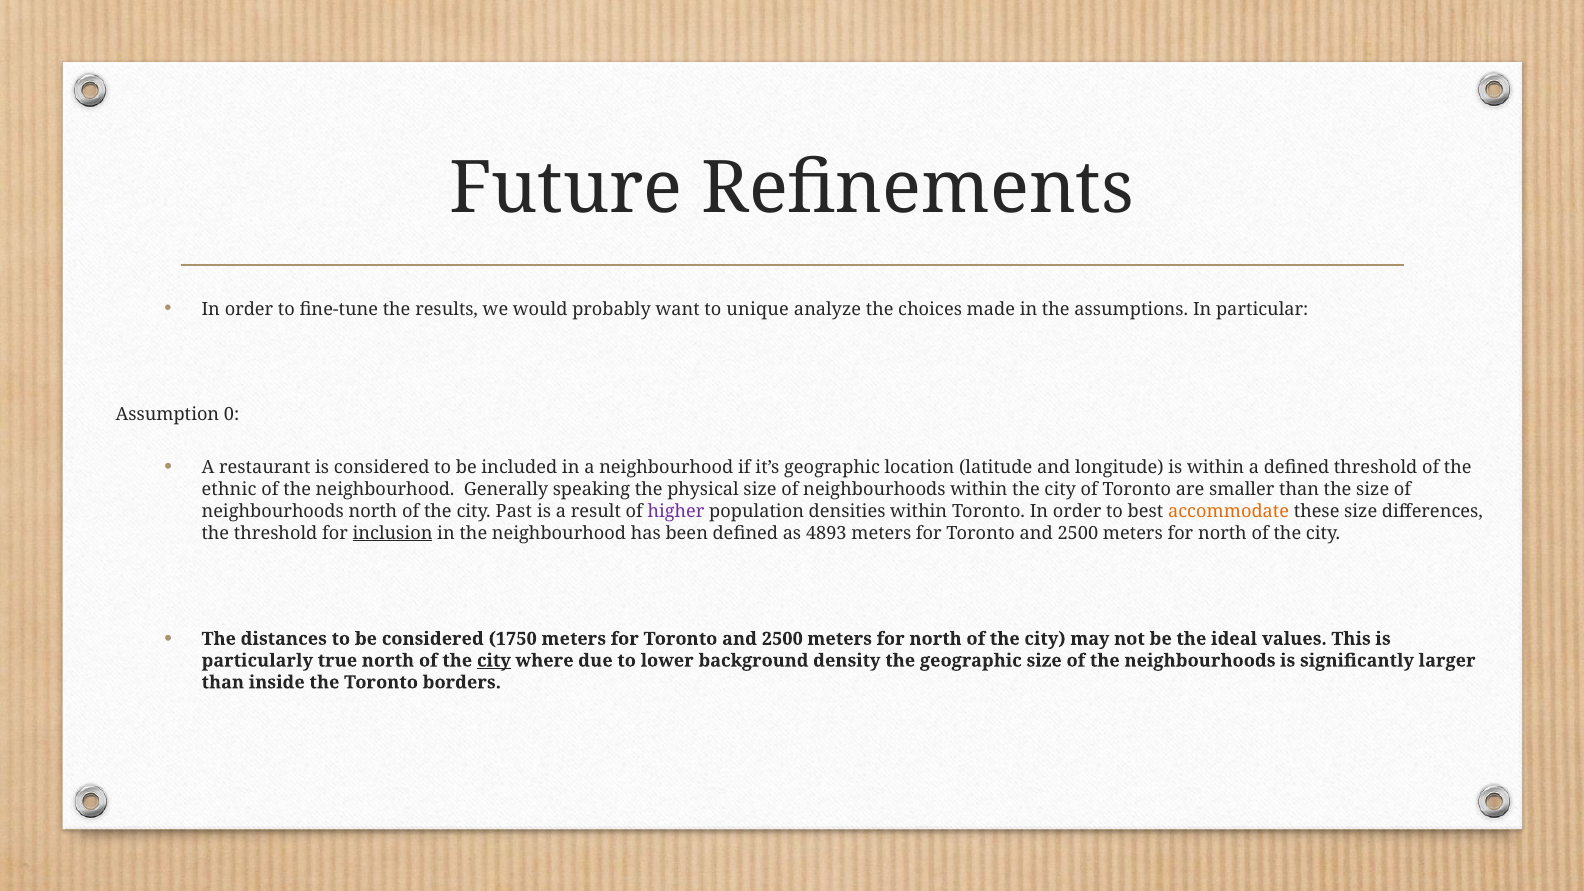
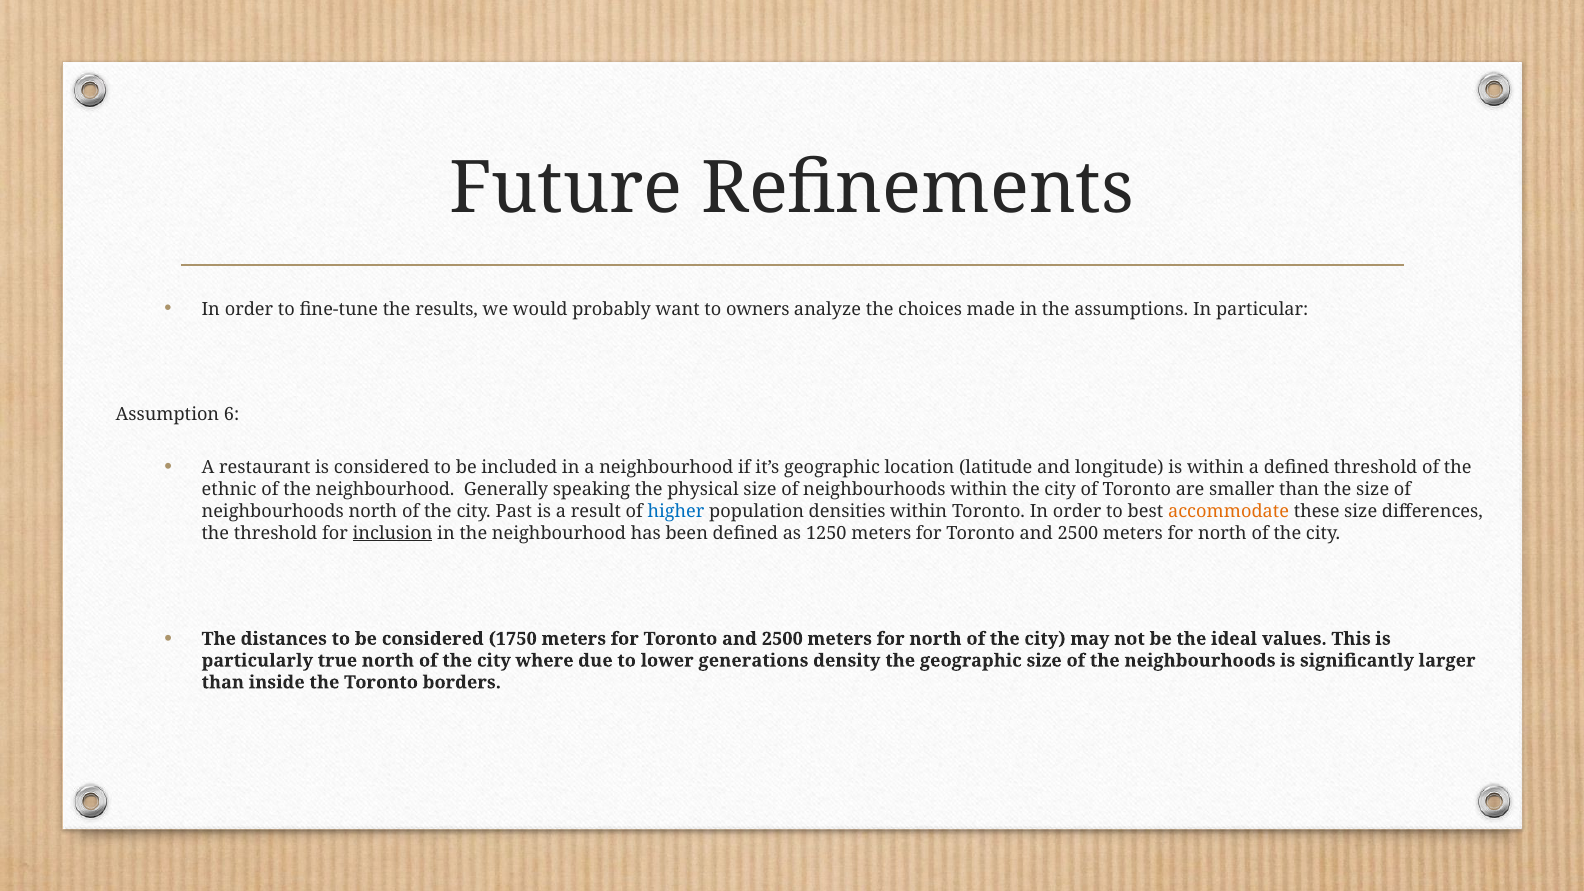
unique: unique -> owners (758, 309)
0: 0 -> 6 (232, 415)
higher colour: purple -> blue (676, 511)
4893: 4893 -> 1250 (826, 533)
city underline: present -> none (494, 661)
background: background -> generations (753, 661)
